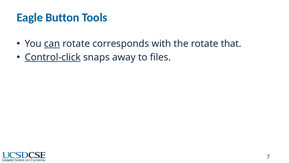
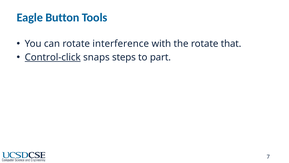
can underline: present -> none (52, 44)
corresponds: corresponds -> interference (121, 44)
away: away -> steps (124, 57)
files: files -> part (160, 57)
